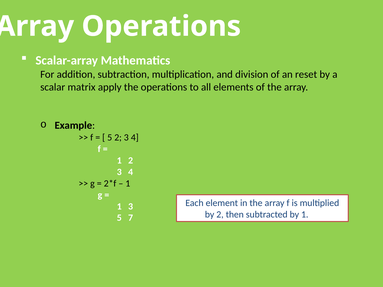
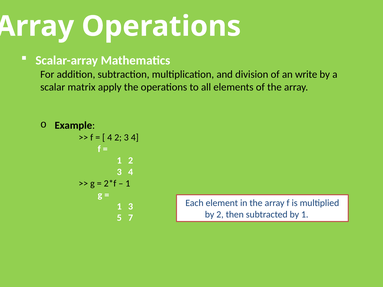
reset: reset -> write (306, 74)
5: 5 -> 4 (110, 138)
